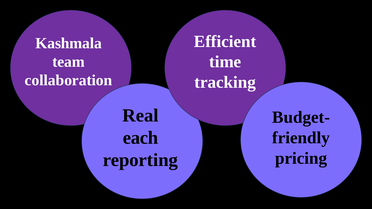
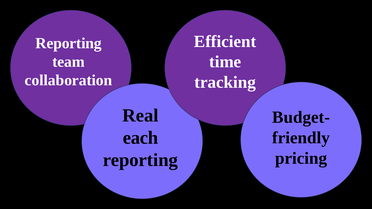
Kashmala: Kashmala -> Reporting (69, 43)
